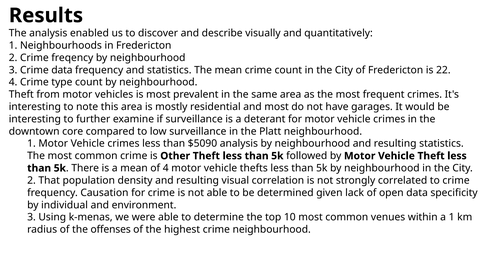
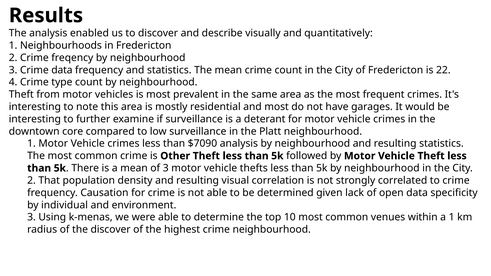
$5090: $5090 -> $7090 (202, 144)
of 4: 4 -> 3 (166, 168)
the offenses: offenses -> discover (111, 230)
